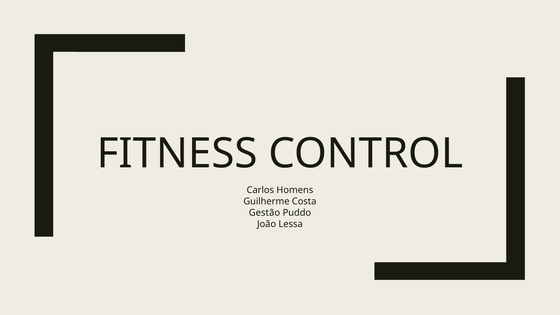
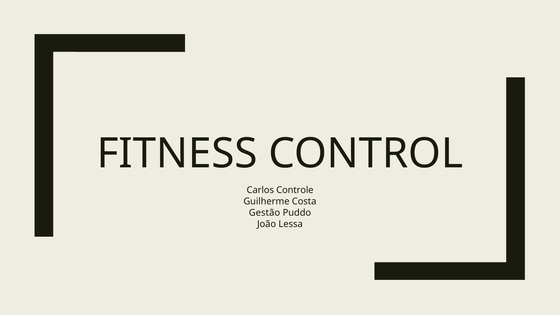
Homens: Homens -> Controle (295, 190)
